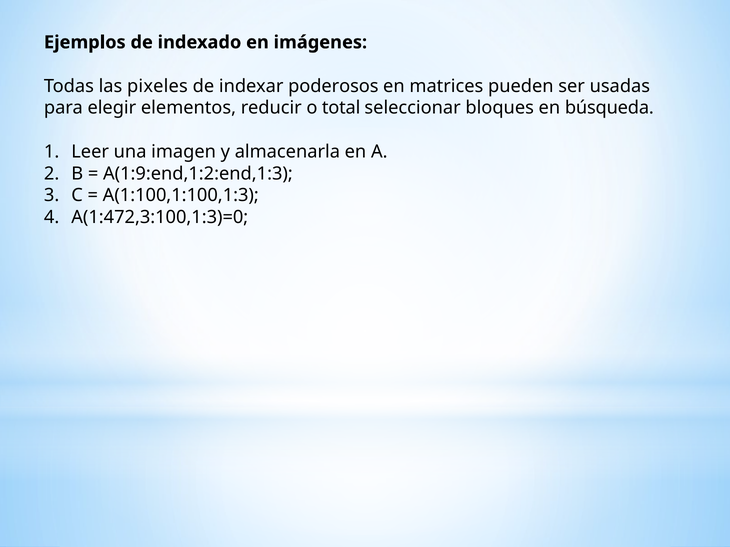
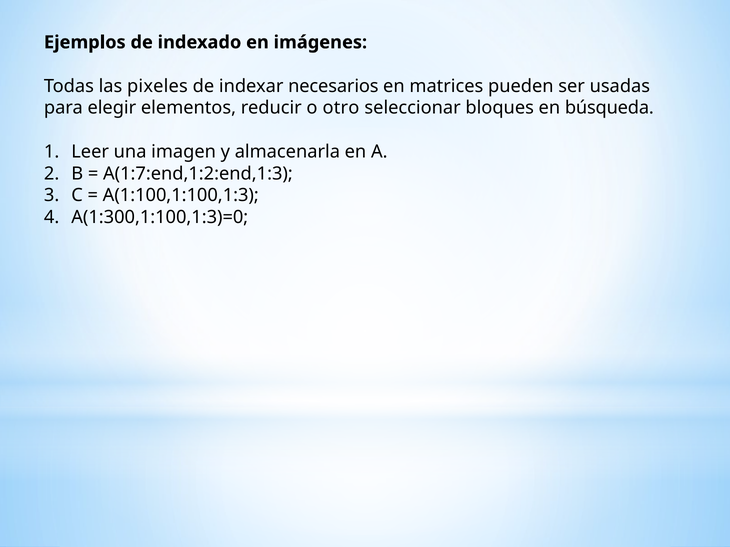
poderosos: poderosos -> necesarios (333, 86)
total: total -> otro (341, 108)
A(1:9:end,1:2:end,1:3: A(1:9:end,1:2:end,1:3 -> A(1:7:end,1:2:end,1:3 (198, 174)
A(1:472,3:100,1:3)=0: A(1:472,3:100,1:3)=0 -> A(1:300,1:100,1:3)=0 (160, 218)
